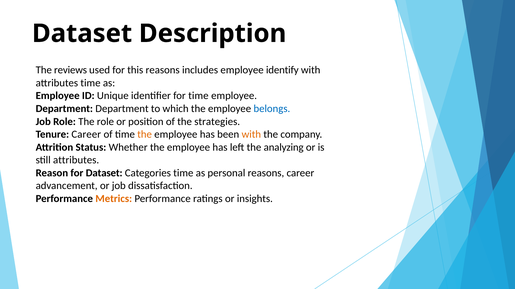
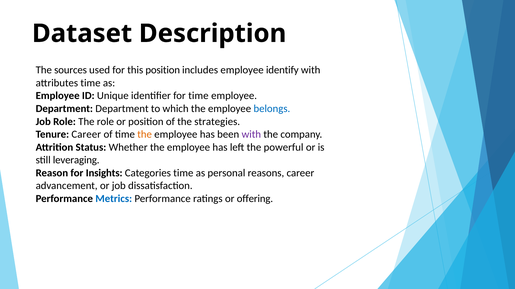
reviews: reviews -> sources (71, 70)
this reasons: reasons -> position (163, 70)
with colour: orange -> purple (251, 135)
analyzing: analyzing -> powerful (284, 148)
still attributes: attributes -> leveraging (76, 160)
for Dataset: Dataset -> Insights (104, 173)
Metrics colour: orange -> blue (114, 199)
insights: insights -> offering (255, 199)
